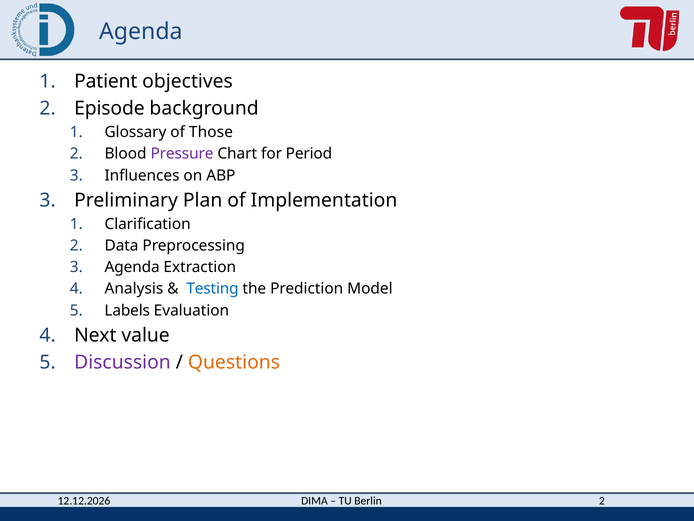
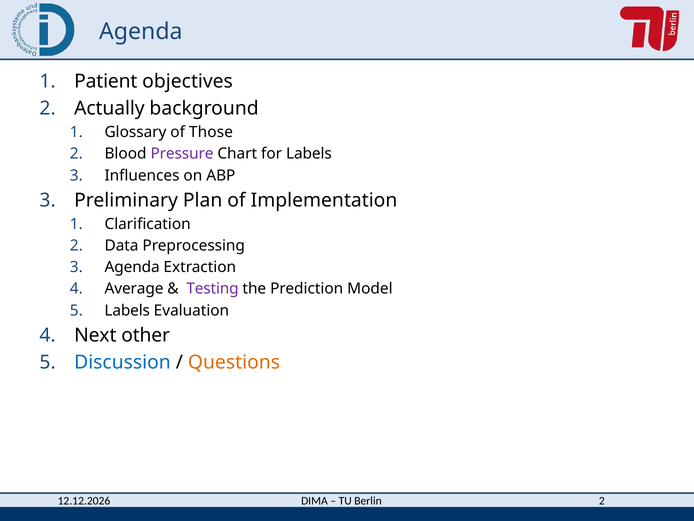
Episode: Episode -> Actually (109, 108)
for Period: Period -> Labels (309, 154)
Analysis: Analysis -> Average (134, 289)
Testing colour: blue -> purple (213, 289)
value: value -> other (146, 335)
Discussion colour: purple -> blue (122, 362)
